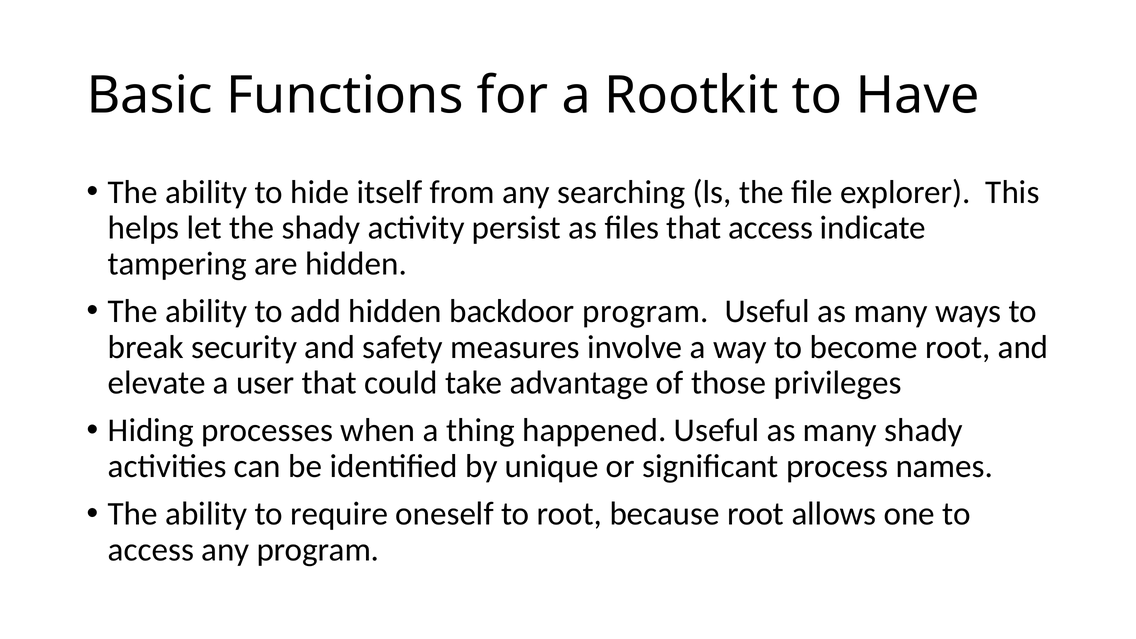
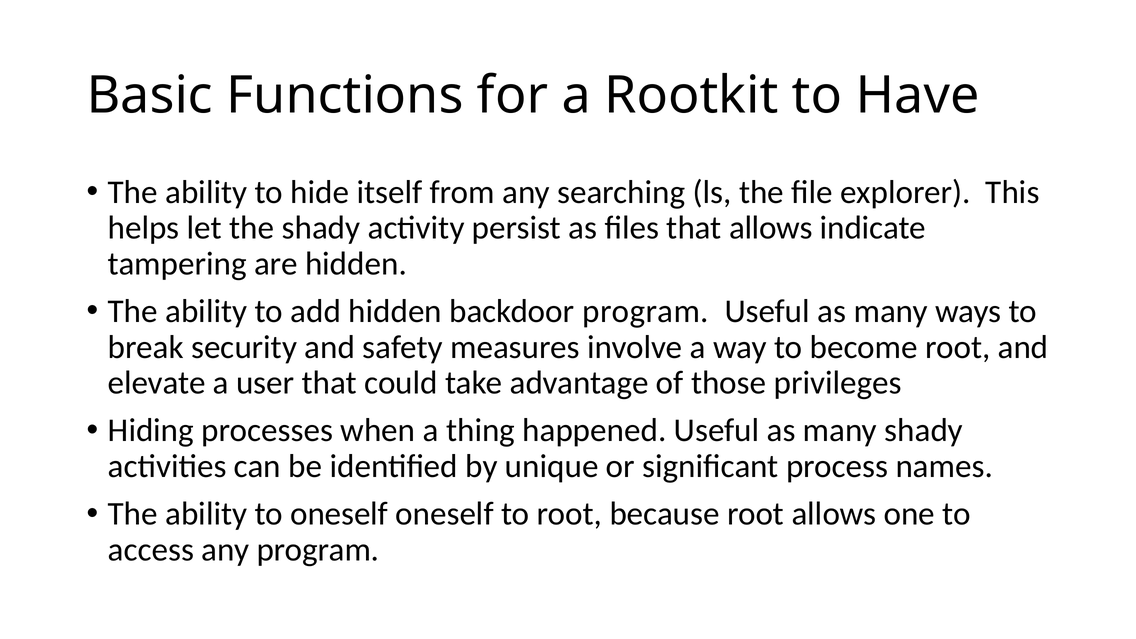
that access: access -> allows (771, 228)
to require: require -> oneself (339, 514)
